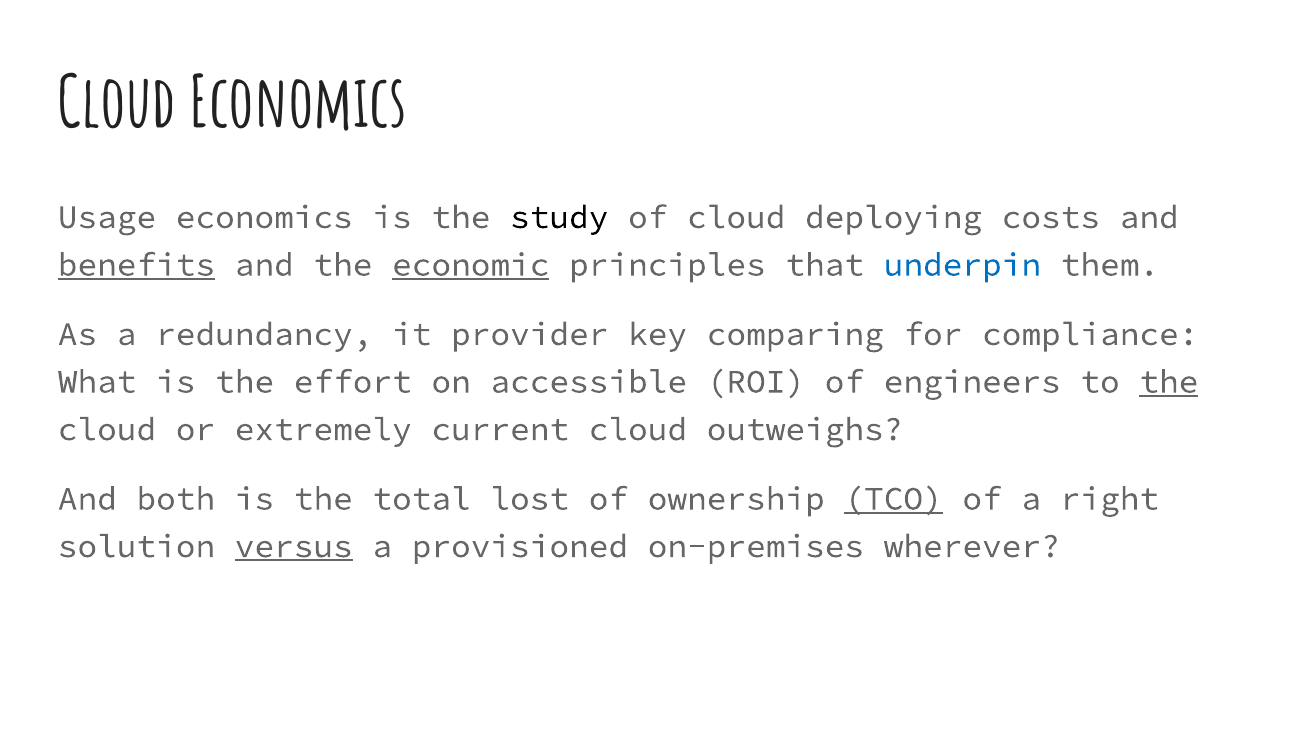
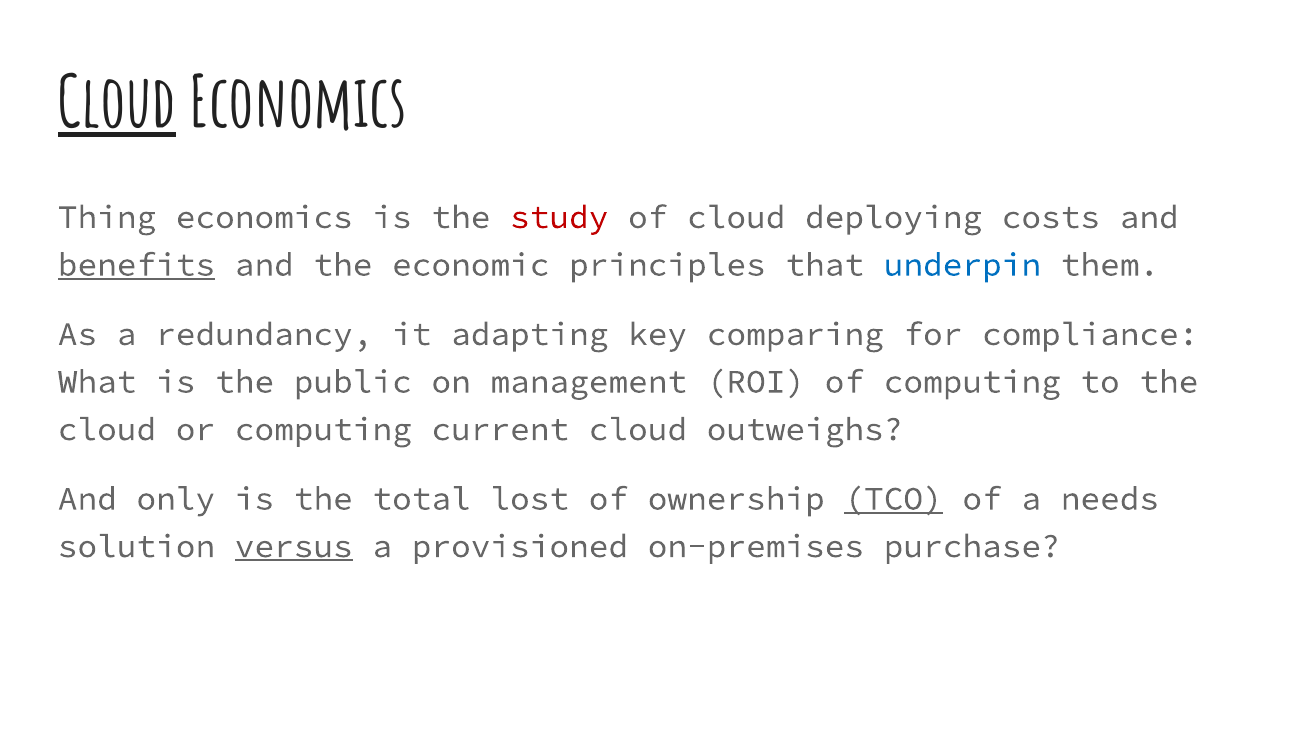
Cloud underline: none -> present (117, 104)
Usage: Usage -> Thing (107, 217)
study colour: black -> red (559, 217)
economic underline: present -> none (471, 265)
provider: provider -> adapting (530, 334)
effort: effort -> public (353, 381)
accessible: accessible -> management (589, 381)
of engineers: engineers -> computing (972, 381)
the underline: present -> none (1169, 381)
or extremely: extremely -> computing (323, 429)
both: both -> only (176, 498)
right: right -> needs (1110, 498)
wherever: wherever -> purchase (972, 546)
